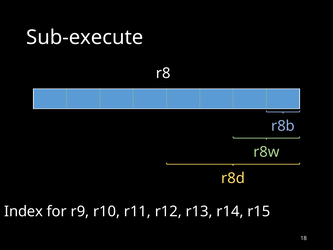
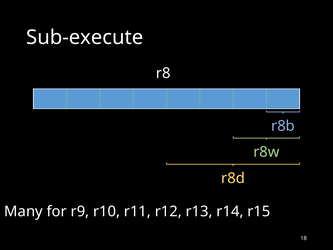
Index: Index -> Many (23, 211)
